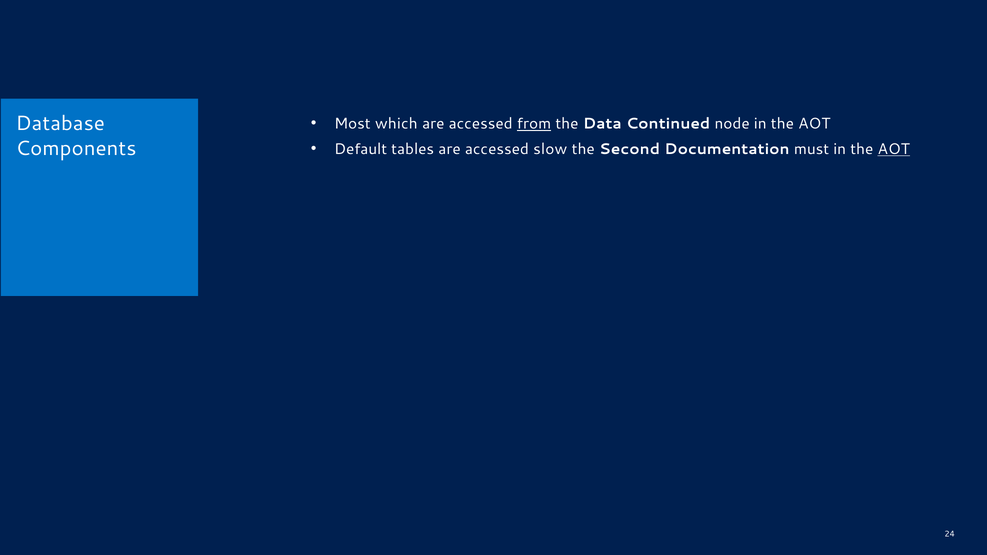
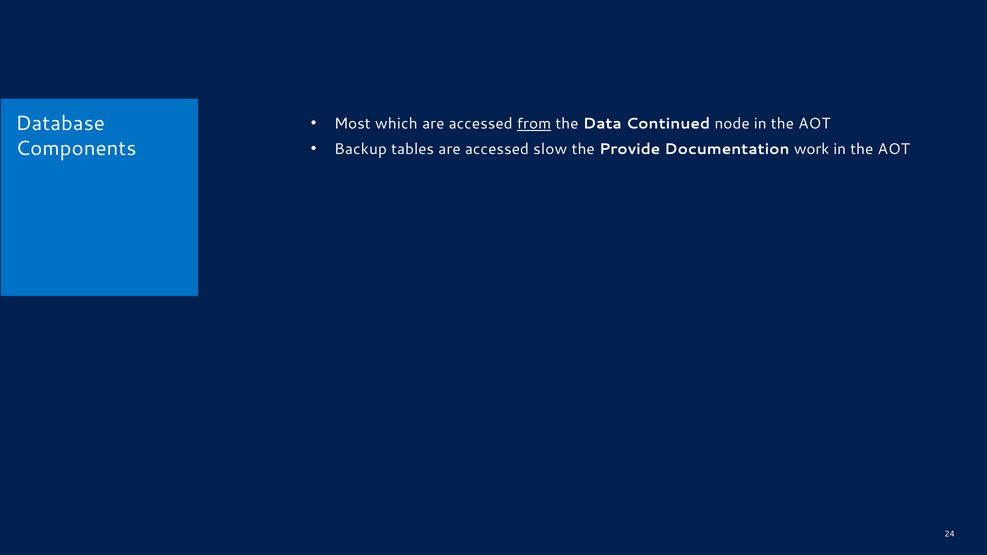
Default: Default -> Backup (360, 149)
Second: Second -> Provide (630, 149)
must: must -> work (812, 149)
AOT underline: present -> none (894, 149)
